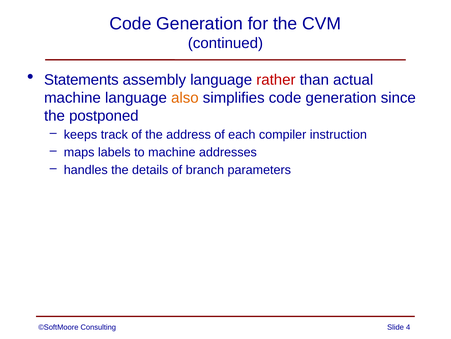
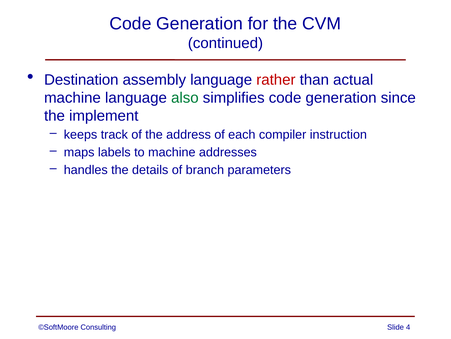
Statements: Statements -> Destination (81, 80)
also colour: orange -> green (185, 98)
postponed: postponed -> implement (104, 116)
